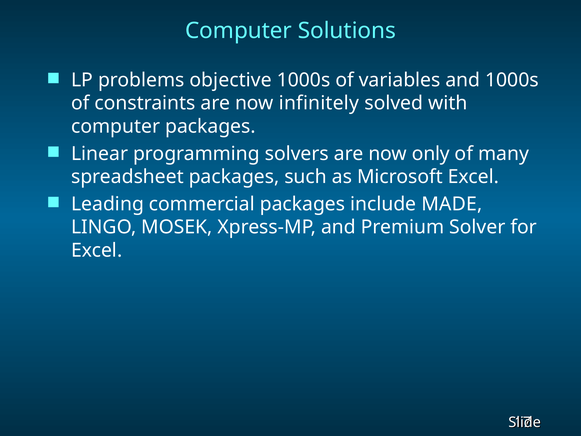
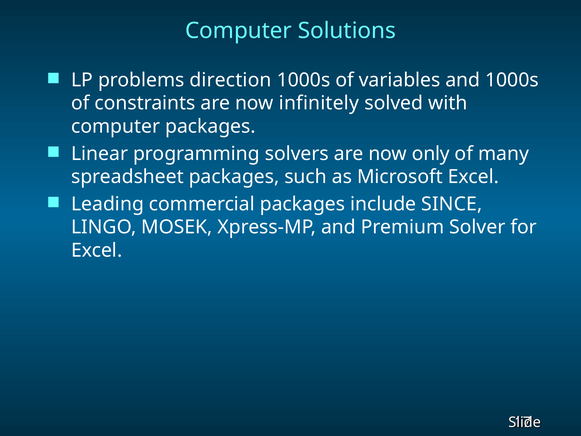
objective: objective -> direction (231, 80)
MADE: MADE -> SINCE (452, 204)
